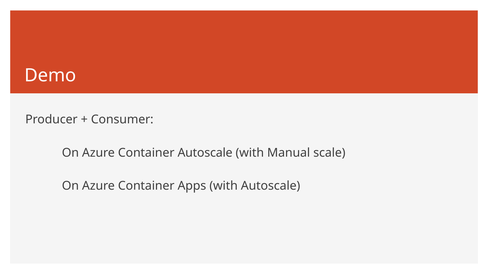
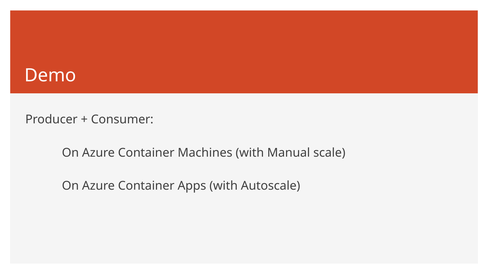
Container Autoscale: Autoscale -> Machines (205, 153)
